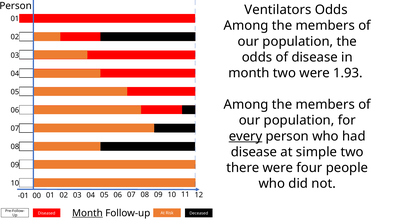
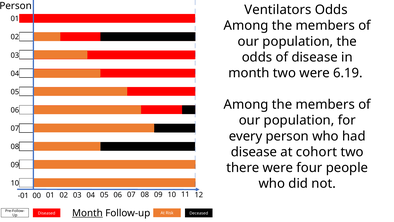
1.93: 1.93 -> 6.19 (348, 73)
every underline: present -> none (246, 136)
simple: simple -> cohort (317, 152)
